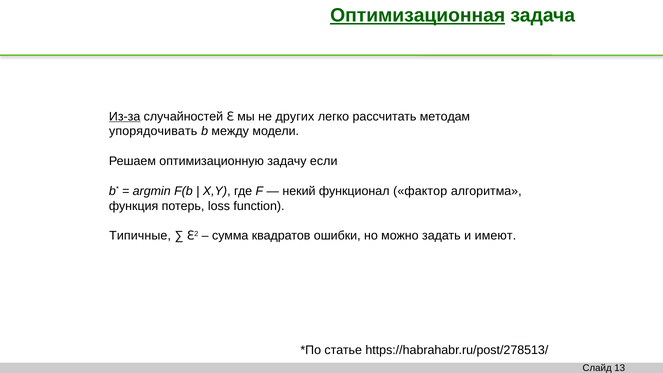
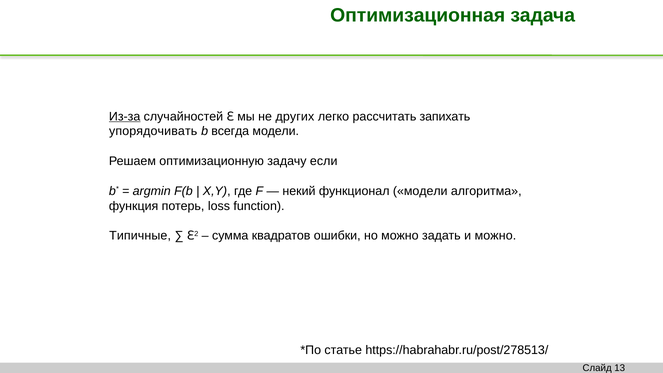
Оптимизационная underline: present -> none (418, 15)
методам: методам -> запихать (445, 116)
между: между -> всегда (230, 131)
функционал фактор: фактор -> модели (420, 191)
и имеют: имеют -> можно (495, 236)
